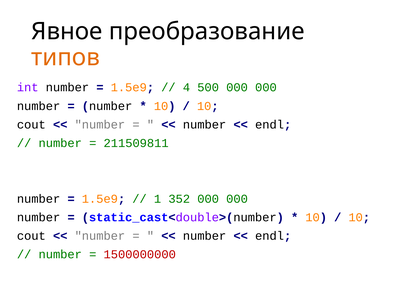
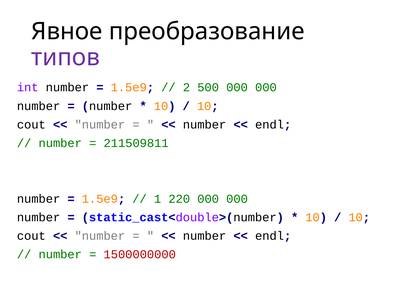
типов colour: orange -> purple (65, 57)
4: 4 -> 2 (186, 87)
352: 352 -> 220 (179, 198)
